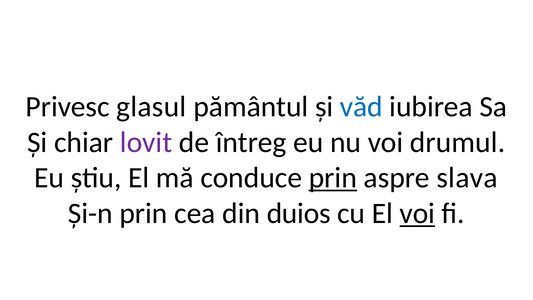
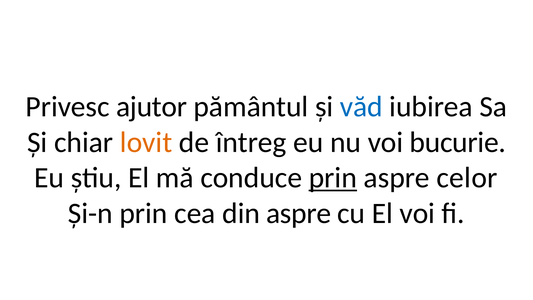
glasul: glasul -> ajutor (152, 107)
lovit colour: purple -> orange (146, 142)
drumul: drumul -> bucurie (458, 142)
slava: slava -> celor (467, 178)
din duios: duios -> aspre (299, 213)
voi underline: present -> none (417, 213)
